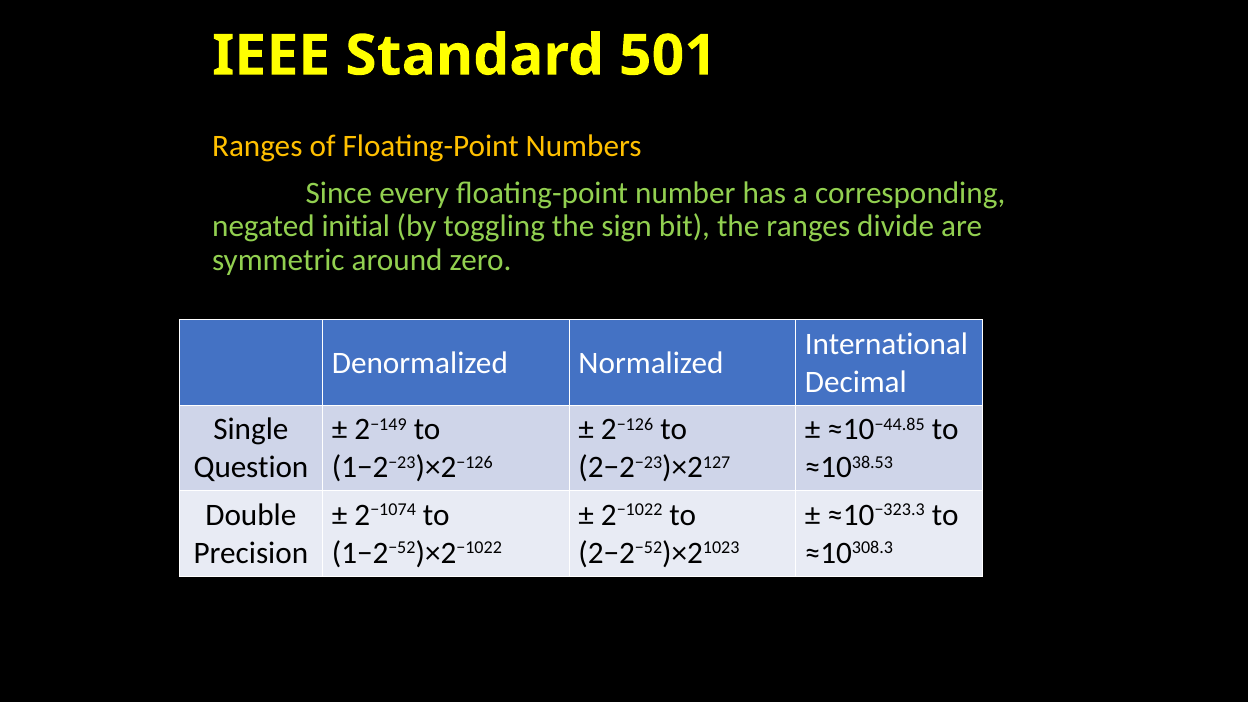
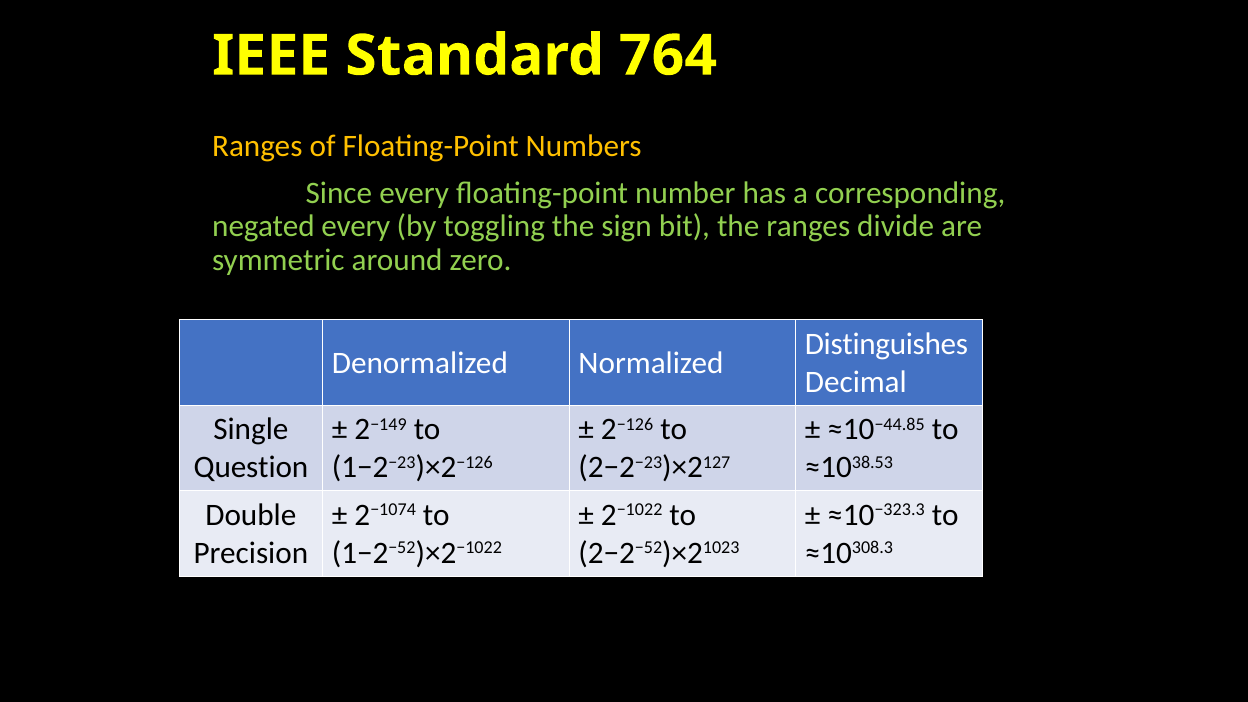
501: 501 -> 764 (668, 56)
negated initial: initial -> every (356, 227)
International: International -> Distinguishes (886, 344)
